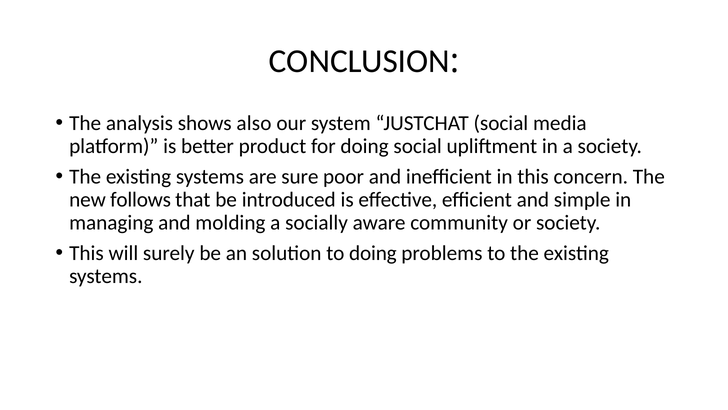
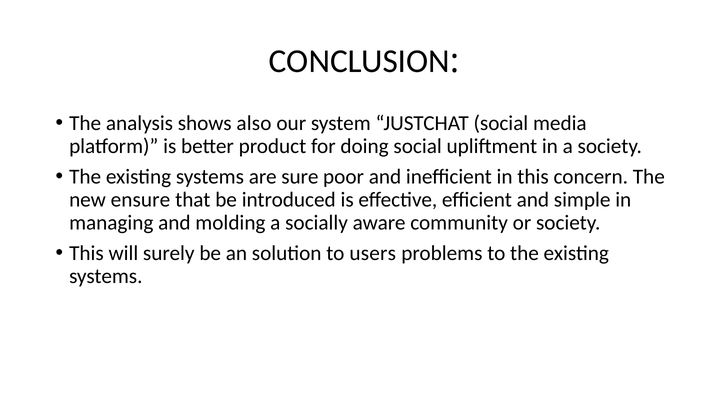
follows: follows -> ensure (140, 199)
to doing: doing -> users (373, 253)
